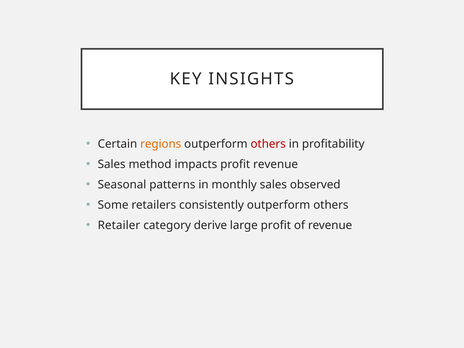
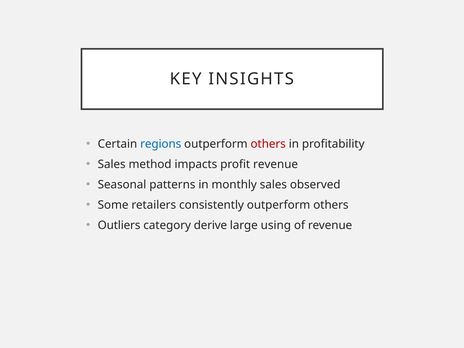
regions colour: orange -> blue (161, 144)
Retailer: Retailer -> Outliers (119, 225)
large profit: profit -> using (276, 225)
